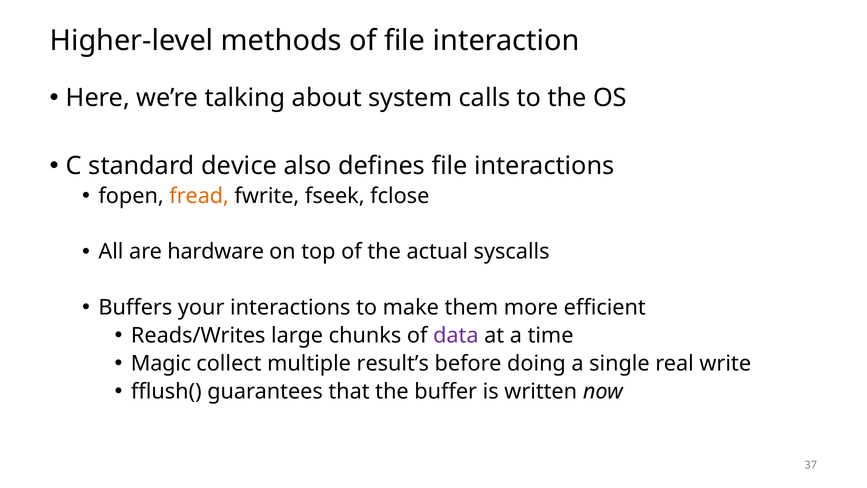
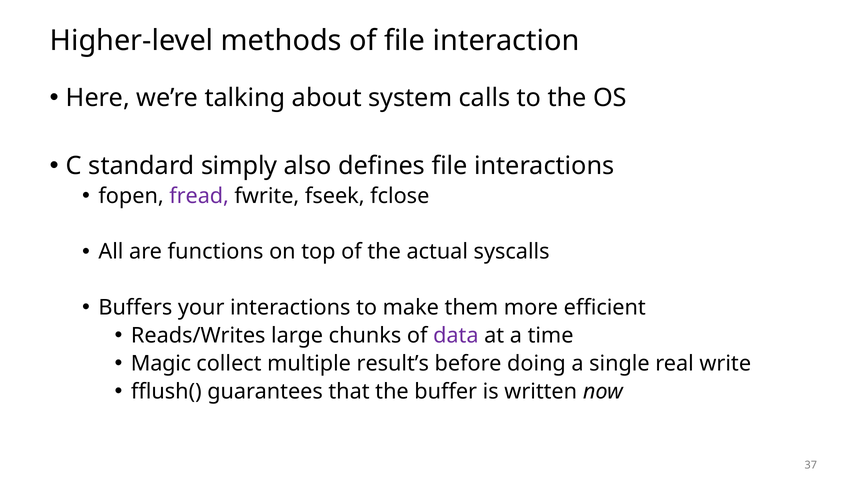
device: device -> simply (239, 166)
fread colour: orange -> purple (199, 196)
hardware: hardware -> functions (216, 252)
